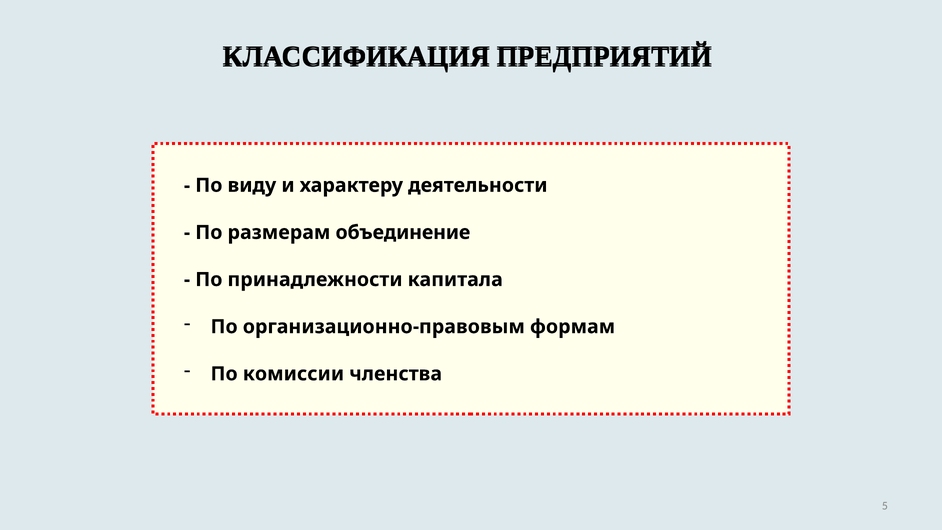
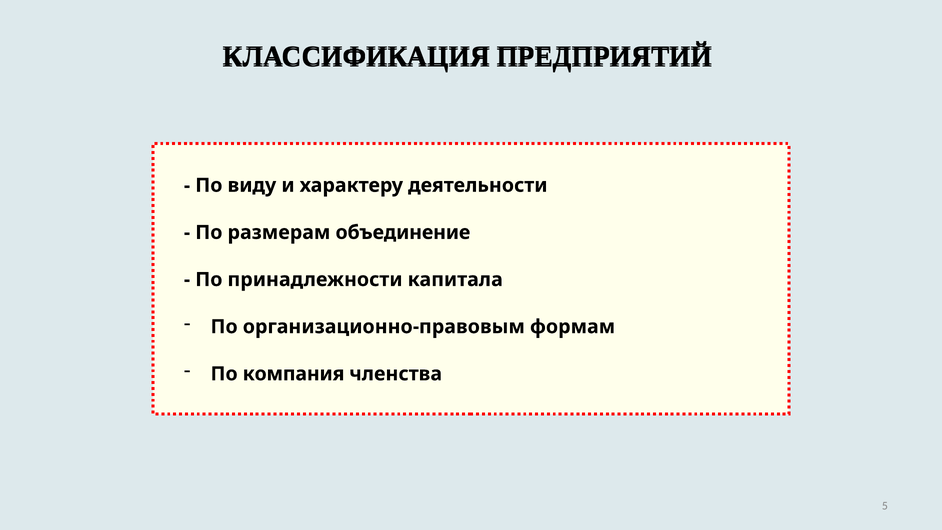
комиссии: комиссии -> компания (294, 374)
